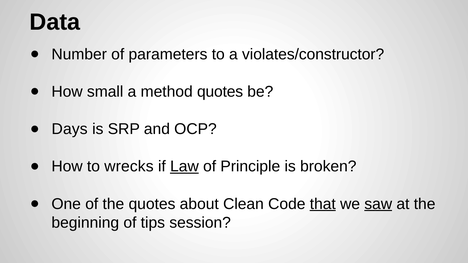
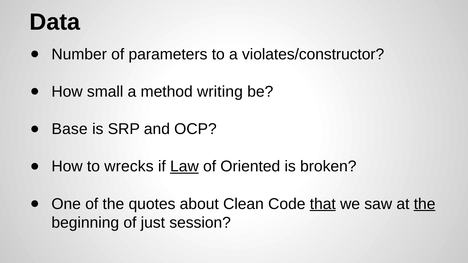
method quotes: quotes -> writing (220, 92)
Days: Days -> Base (70, 129)
Principle: Principle -> Oriented (250, 167)
saw underline: present -> none (378, 204)
the underline: none -> present (425, 204)
tips: tips -> just (153, 223)
